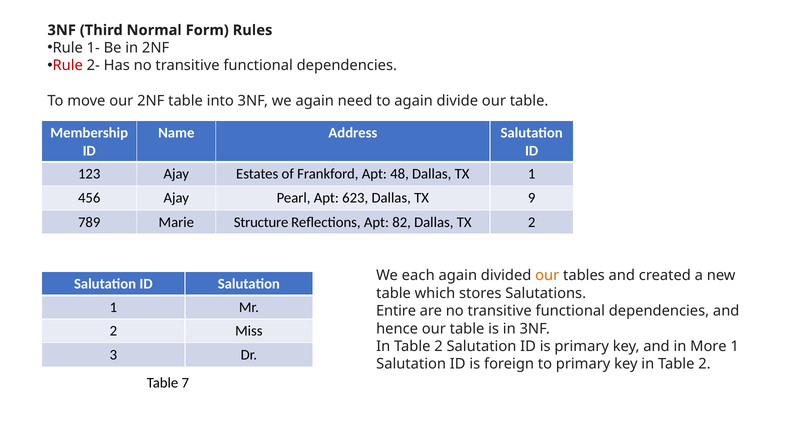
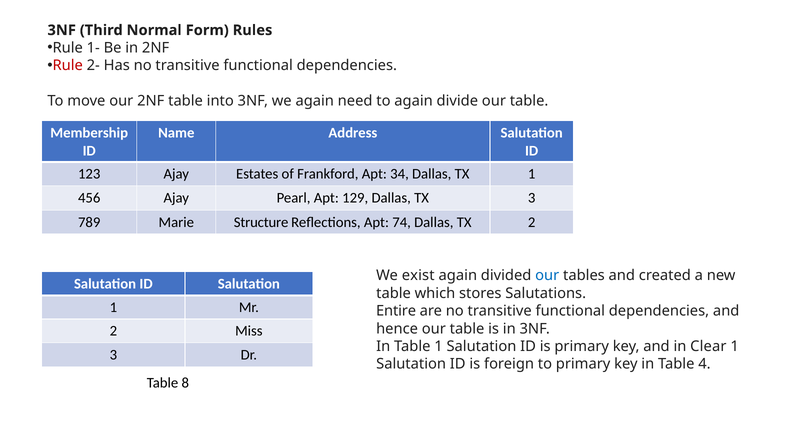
48: 48 -> 34 (400, 174)
623: 623 -> 129 (355, 198)
TX 9: 9 -> 3 (532, 198)
82: 82 -> 74 (402, 222)
each: each -> exist (418, 275)
our colour: orange -> blue (547, 275)
2: 2 -> 1 (438, 346)
More: More -> Clear (708, 346)
key in Table 2: 2 -> 4 (704, 364)
7: 7 -> 8 (185, 382)
